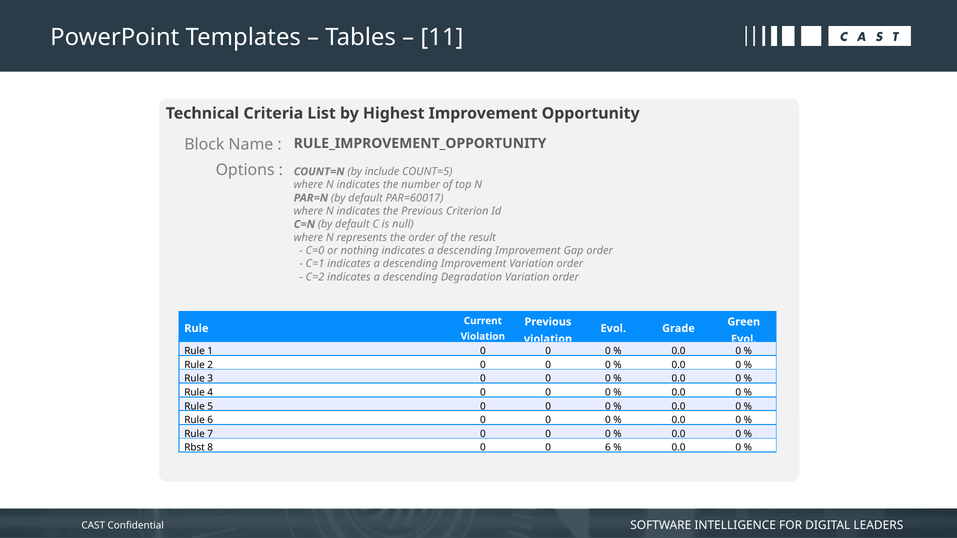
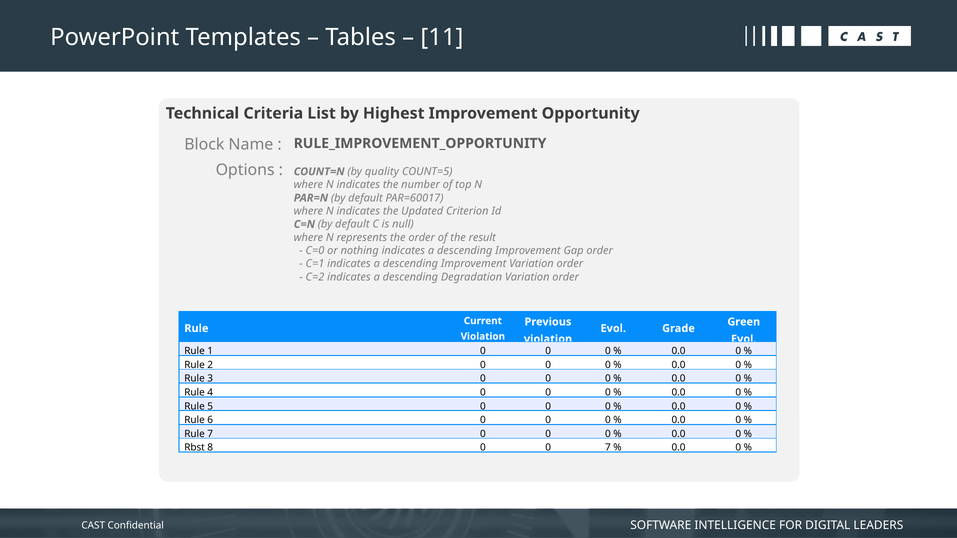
include: include -> quality (382, 172)
the Previous: Previous -> Updated (422, 211)
0 6: 6 -> 7 (608, 448)
